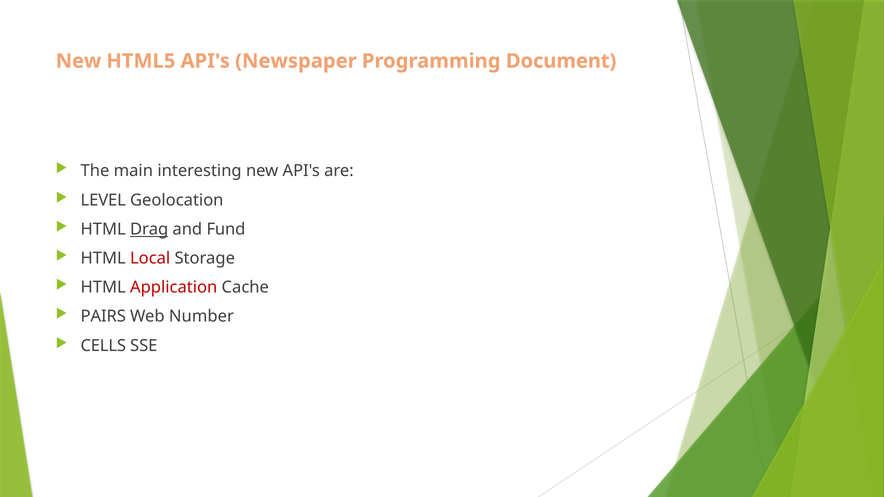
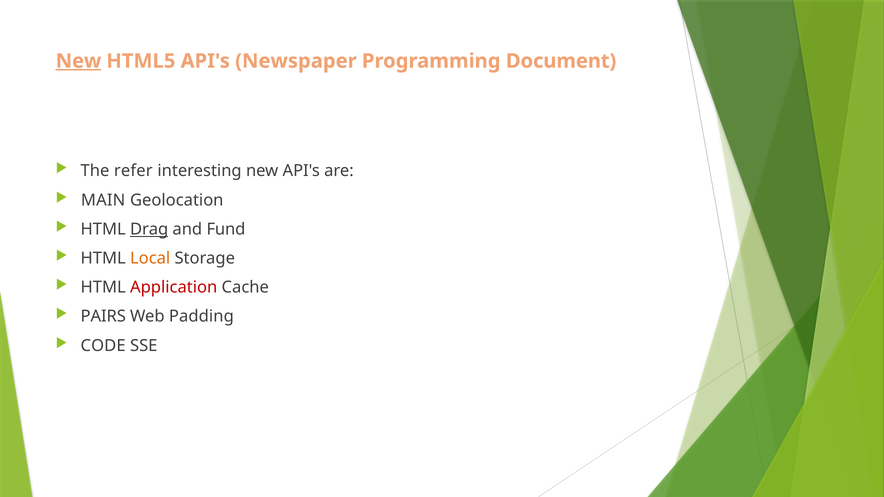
New underline: none -> present (79, 61)
main: main -> refer (133, 171)
LEVEL: LEVEL -> MAIN (103, 200)
Local colour: red -> orange (150, 258)
Number: Number -> Padding (201, 317)
CELLS: CELLS -> CODE (103, 346)
